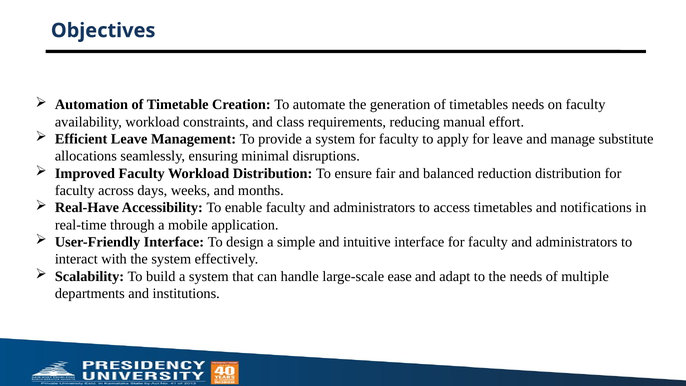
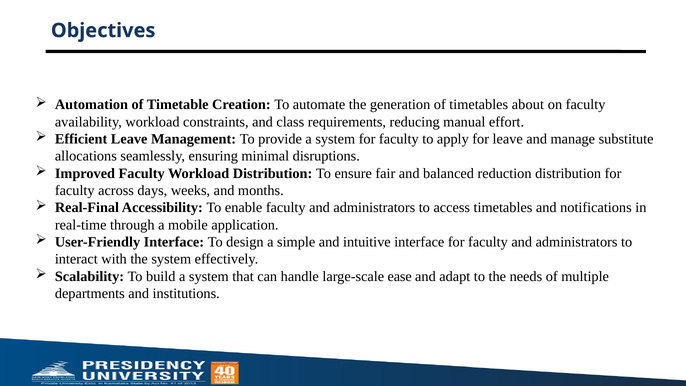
timetables needs: needs -> about (528, 105)
Real-Have: Real-Have -> Real-Final (87, 208)
